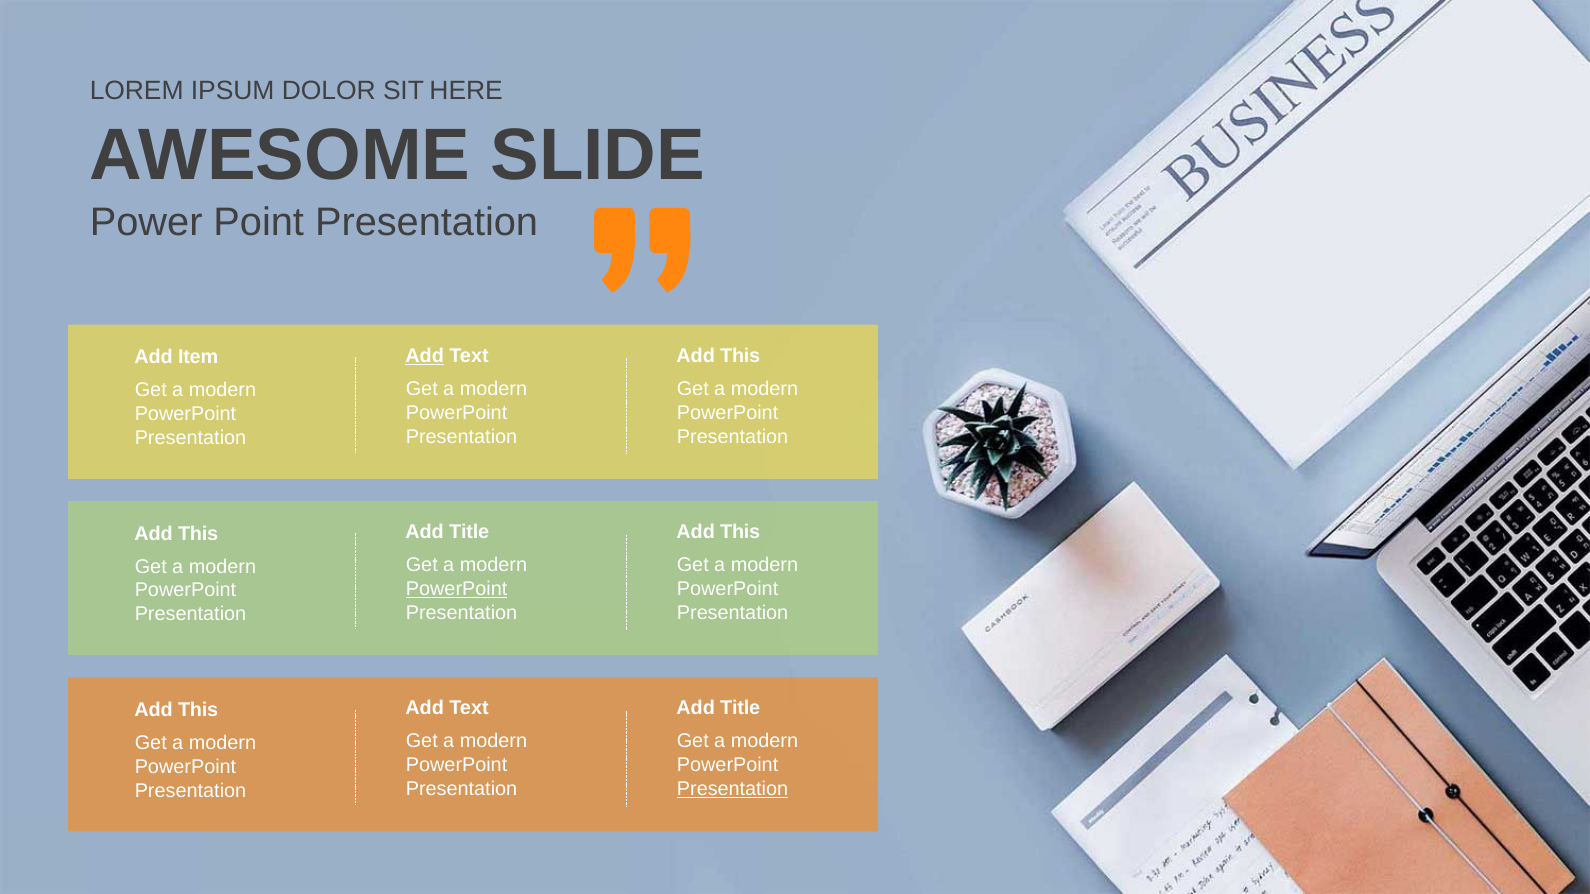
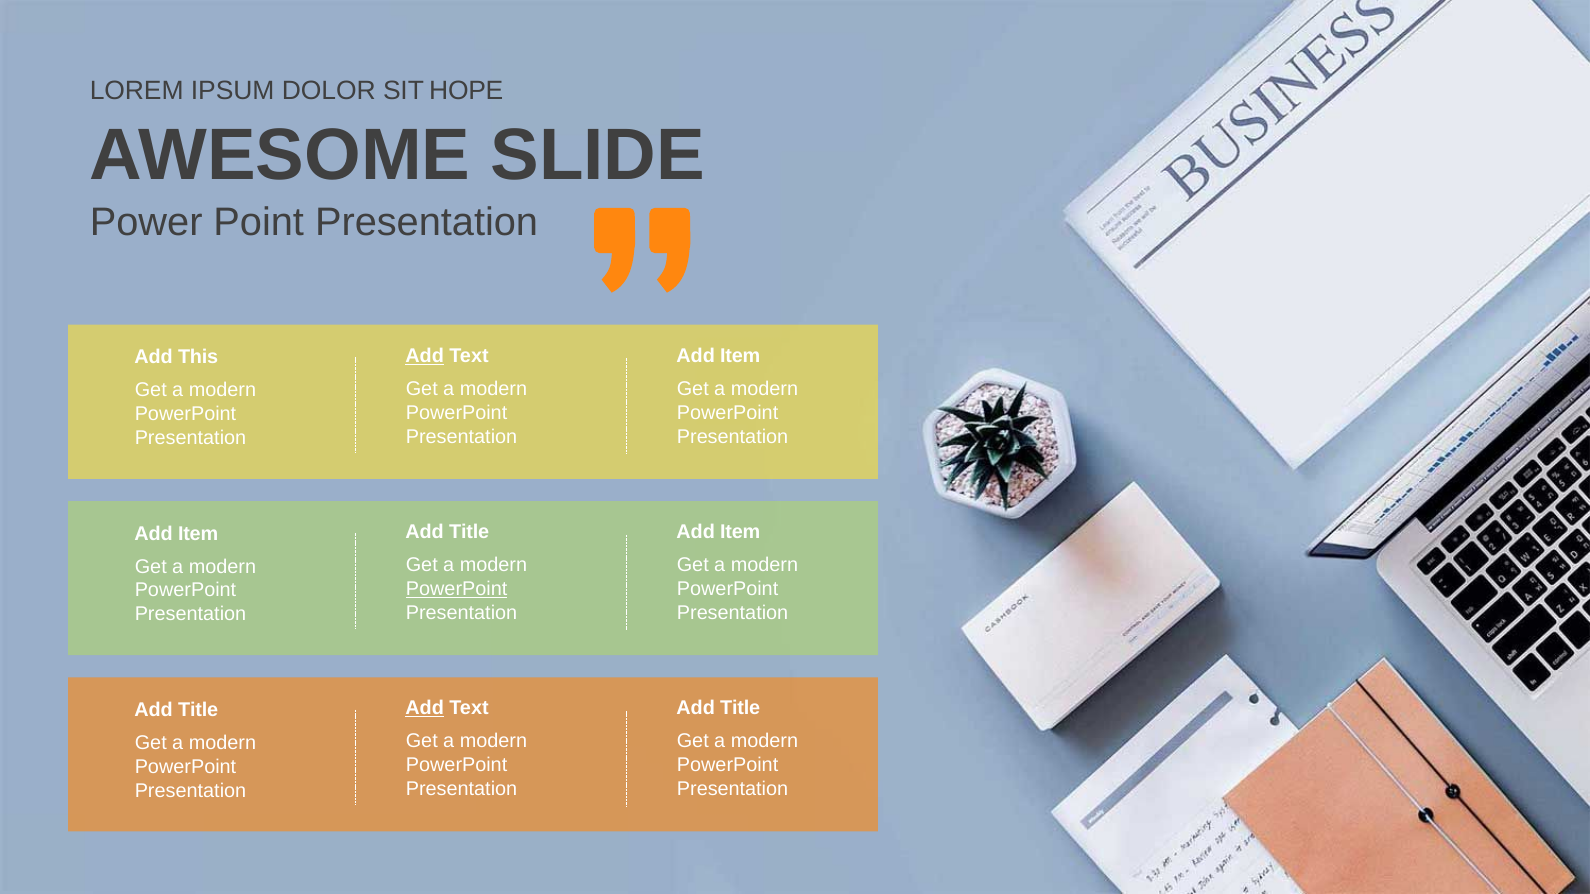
HERE: HERE -> HOPE (466, 91)
This: This -> Item (740, 356)
Item: Item -> This (198, 357)
This: This -> Item (740, 532)
This: This -> Item (198, 534)
Add underline: none -> present (425, 709)
This: This -> Title (198, 710)
Presentation underline: present -> none (733, 789)
